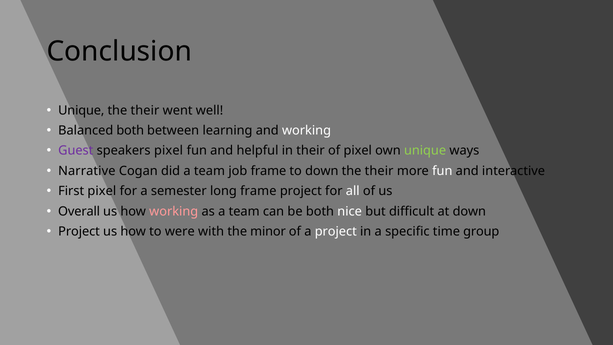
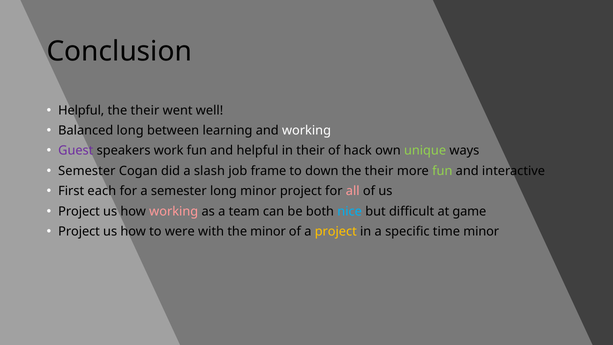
Unique: Unique -> Helpful (81, 110)
Balanced both: both -> long (130, 130)
speakers pixel: pixel -> work (169, 151)
of pixel: pixel -> hack (358, 151)
Narrative: Narrative -> Semester (87, 171)
did a team: team -> slash (209, 171)
fun colour: white -> light green (442, 171)
First pixel: pixel -> each (102, 191)
long frame: frame -> minor (258, 191)
all colour: white -> pink (353, 191)
Overall: Overall -> Project (79, 211)
nice colour: white -> light blue (350, 211)
at down: down -> game (469, 211)
project colour: white -> yellow (336, 231)
time group: group -> minor (481, 231)
